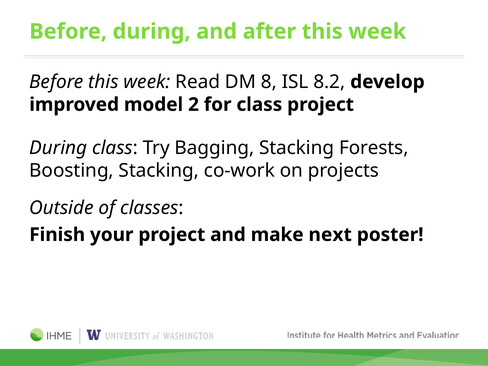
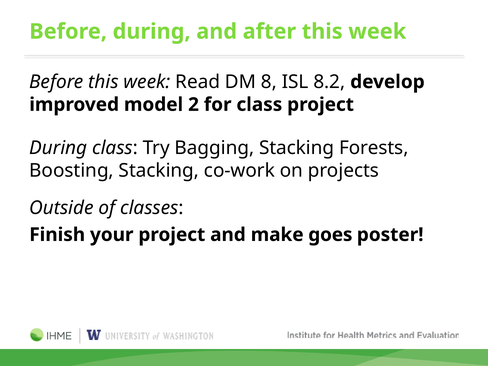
next: next -> goes (330, 235)
